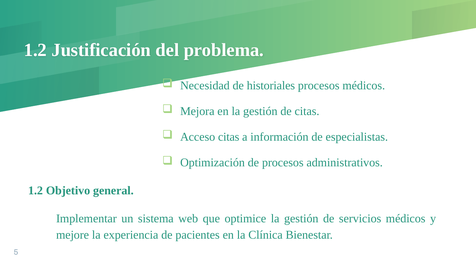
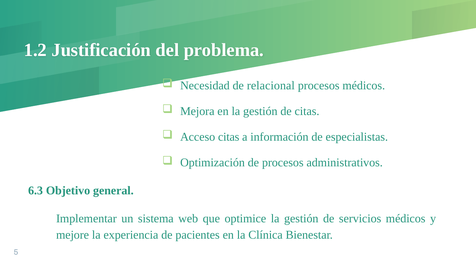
historiales: historiales -> relacional (271, 86)
1.2: 1.2 -> 6.3 (36, 190)
